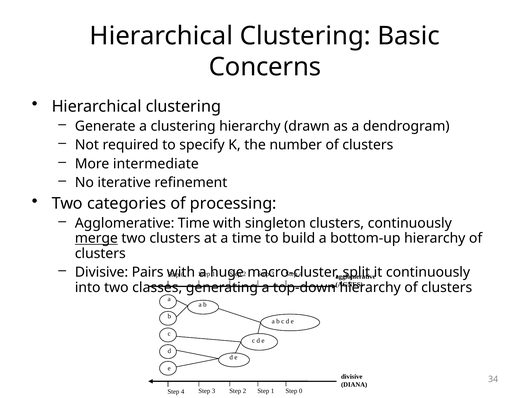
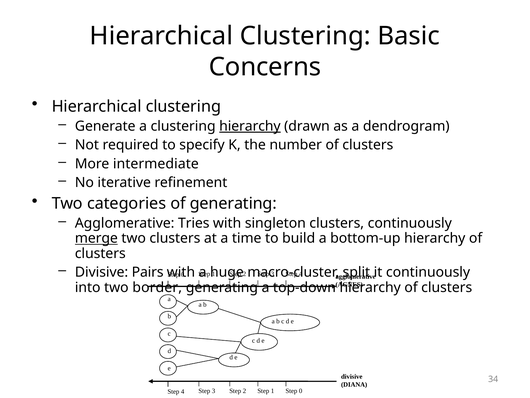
hierarchy underline: none -> present (250, 126)
of processing: processing -> generating (233, 203)
Agglomerative Time: Time -> Tries (194, 223)
classes: classes -> border (157, 287)
